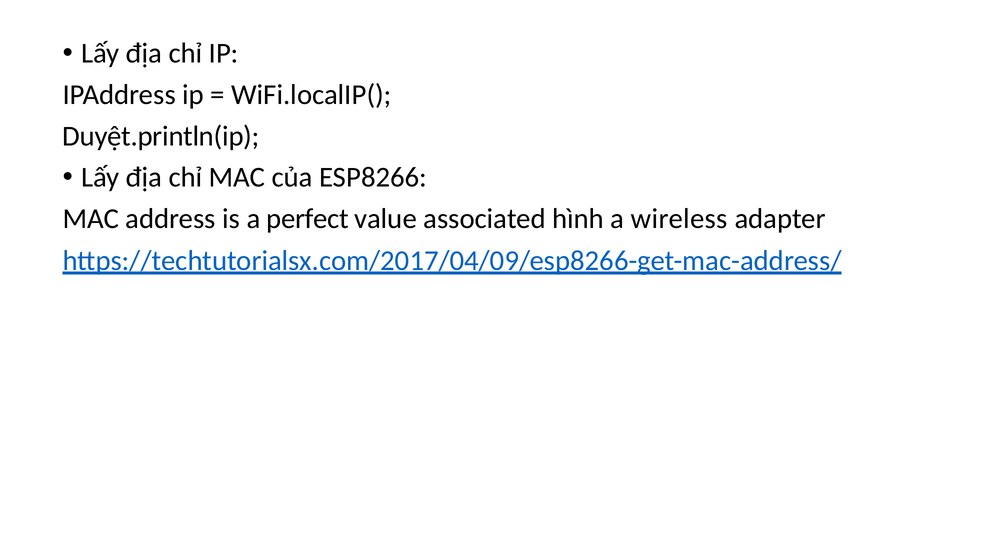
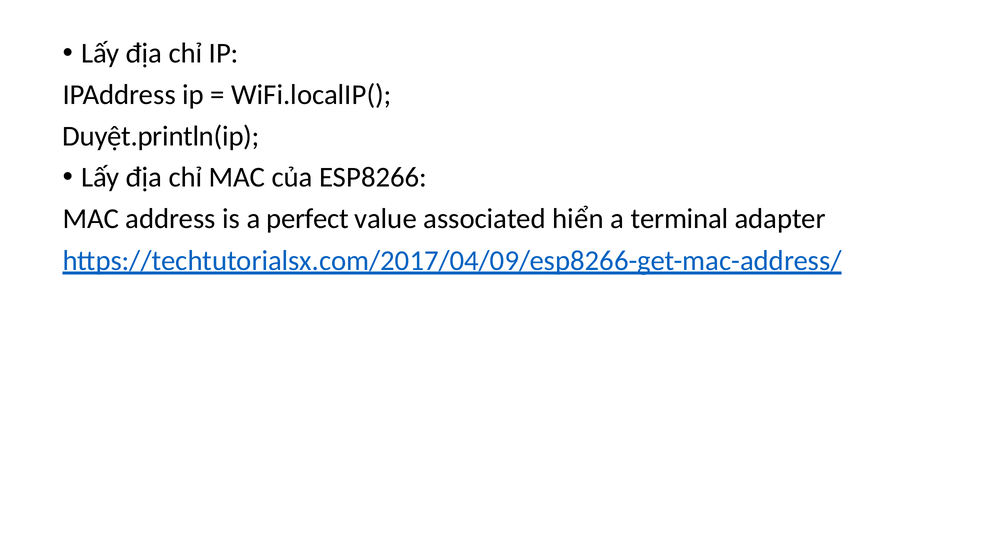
hình: hình -> hiển (578, 219)
wireless: wireless -> terminal (680, 219)
